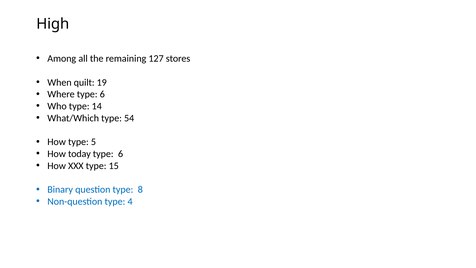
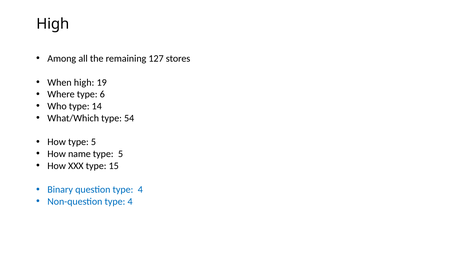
When quilt: quilt -> high (84, 82)
today: today -> name (79, 154)
6: 6 -> 5 (121, 154)
question type 8: 8 -> 4 (140, 189)
